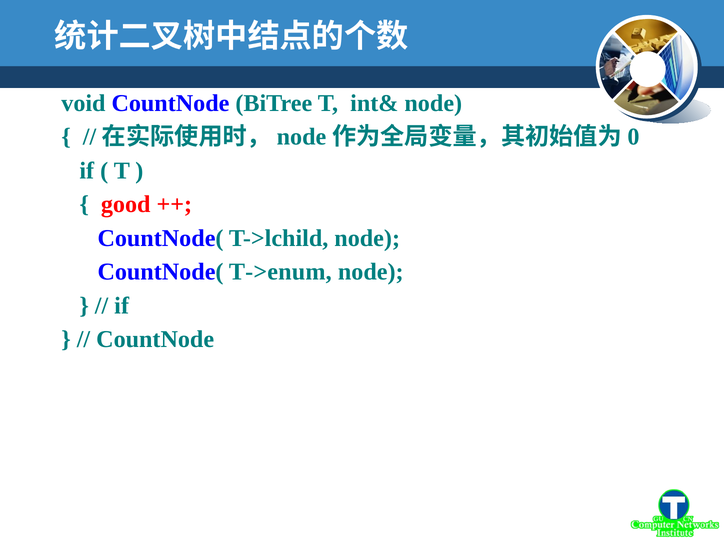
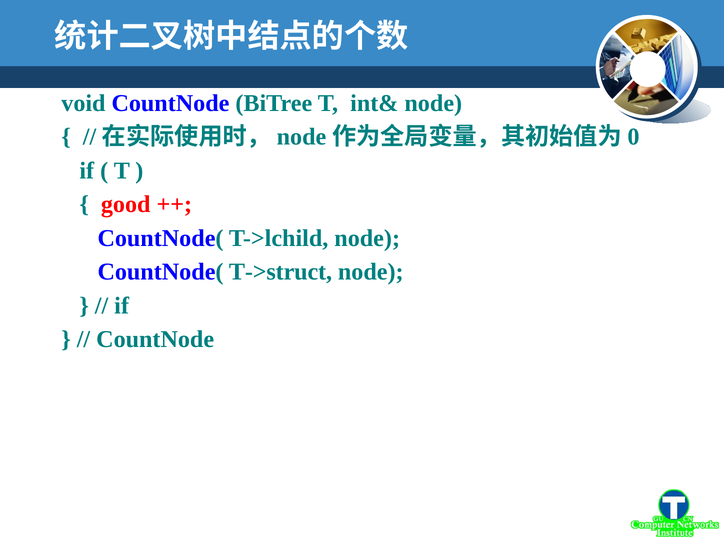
T->enum: T->enum -> T->struct (280, 272)
